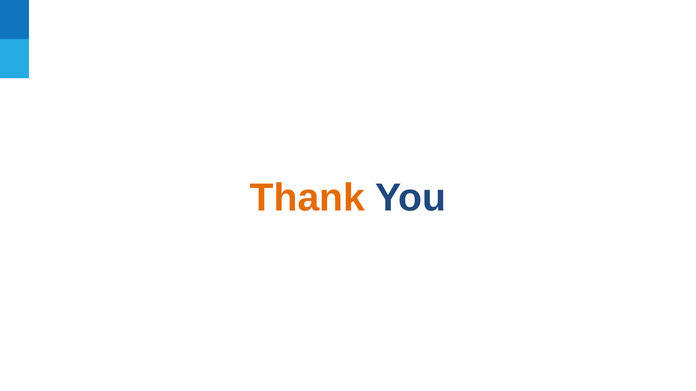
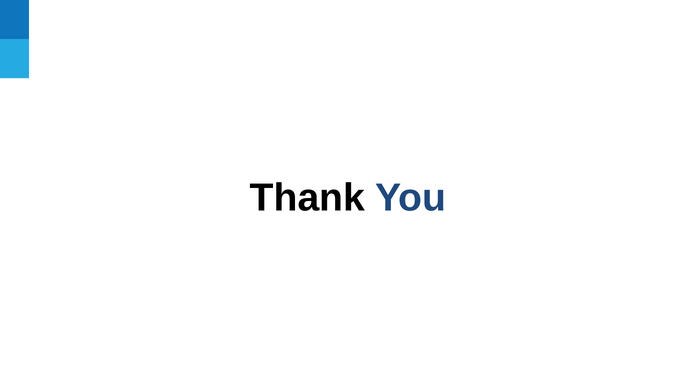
Thank colour: orange -> black (307, 198)
